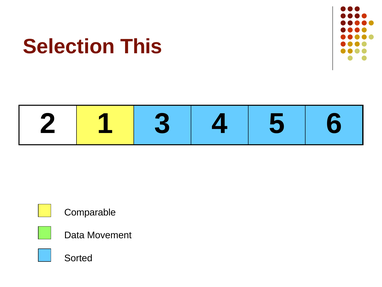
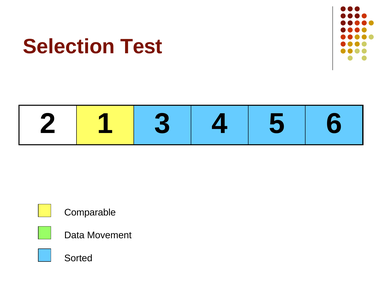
This: This -> Test (141, 46)
